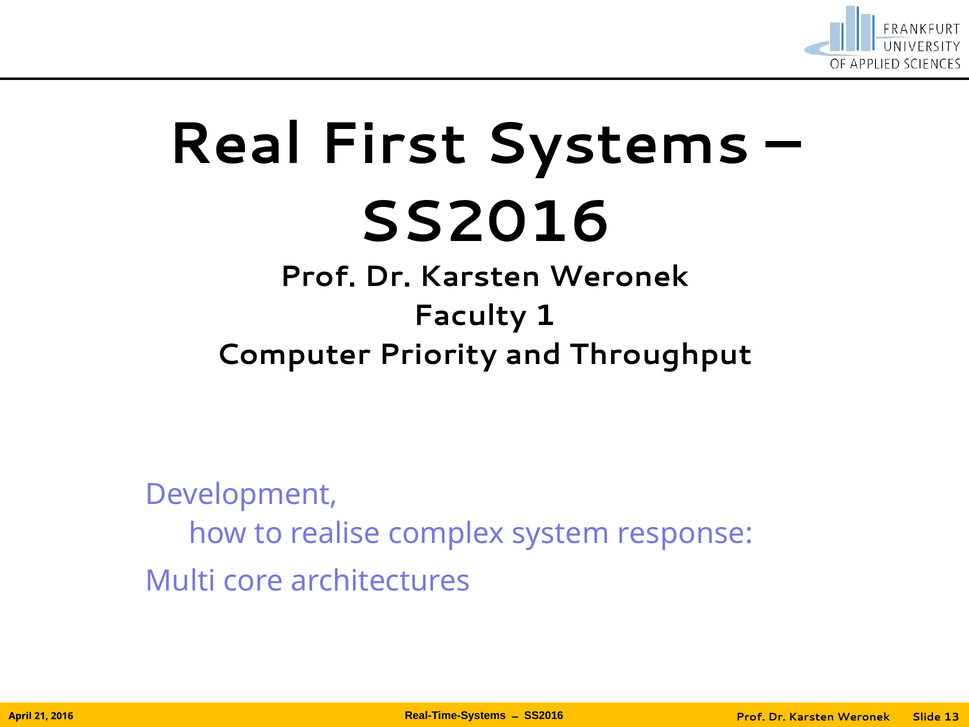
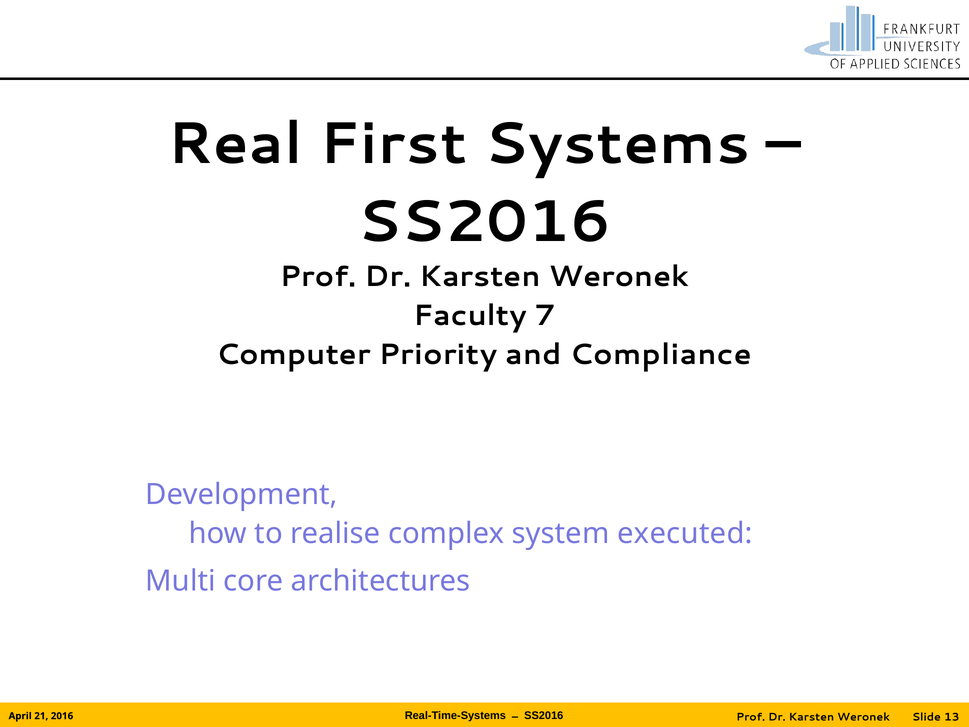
1: 1 -> 7 (545, 316)
Throughput: Throughput -> Compliance (661, 355)
response: response -> executed (685, 533)
